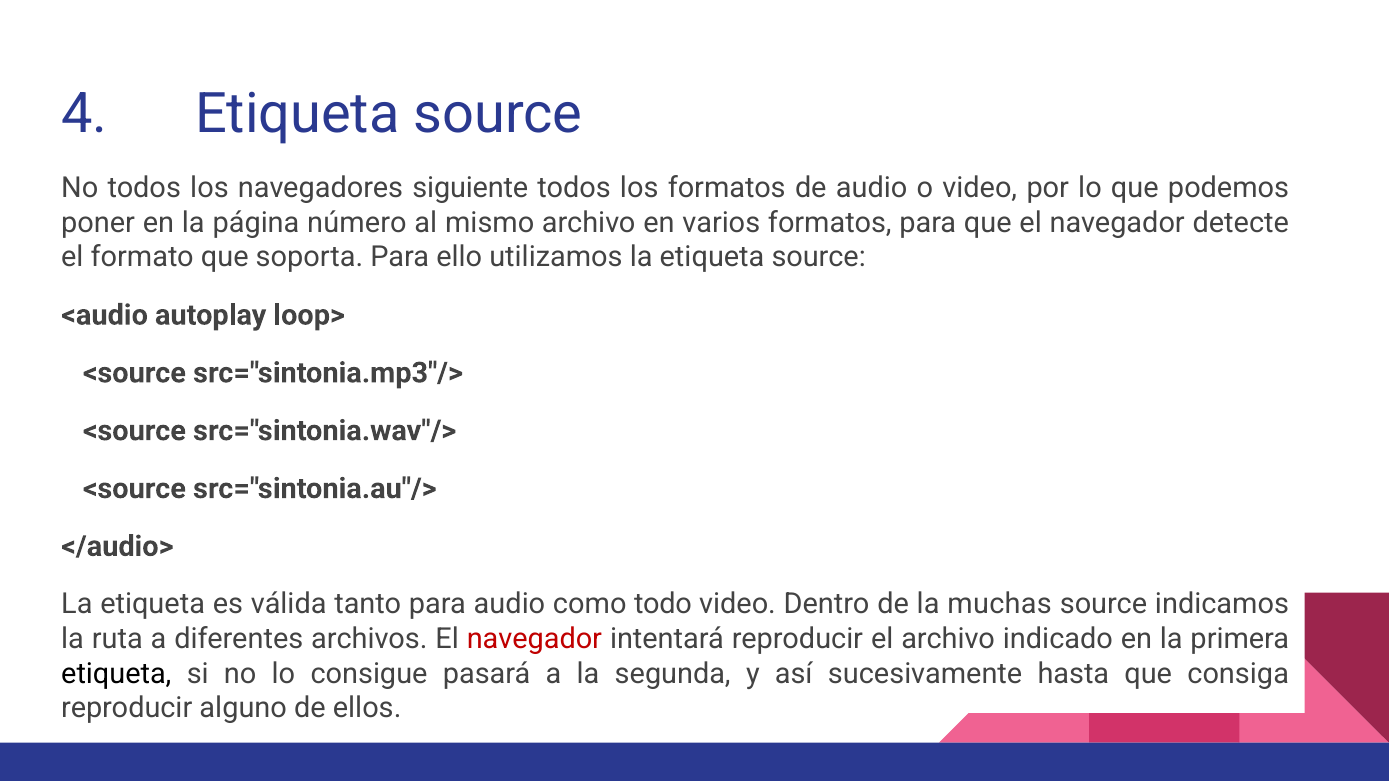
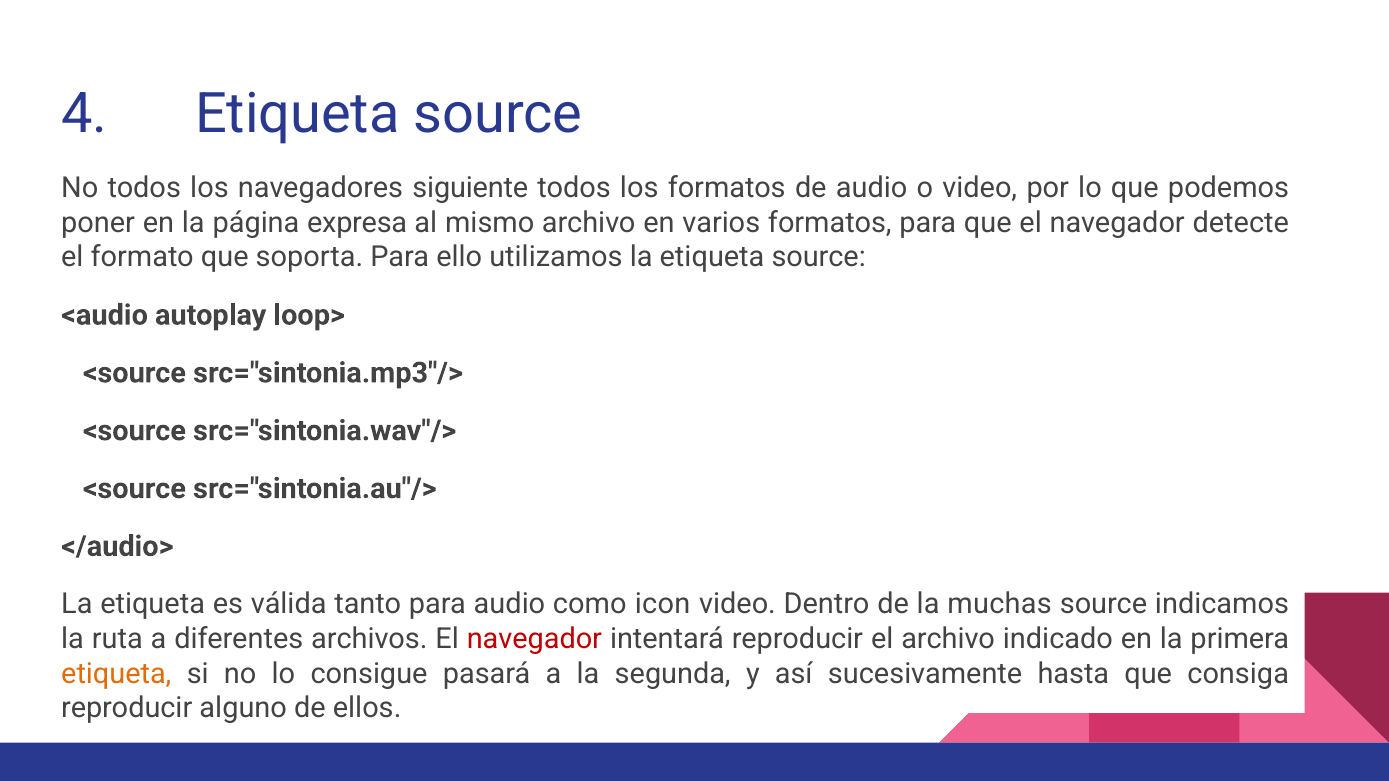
número: número -> expresa (357, 223)
todo: todo -> icon (663, 604)
etiqueta colour: black -> orange (116, 674)
